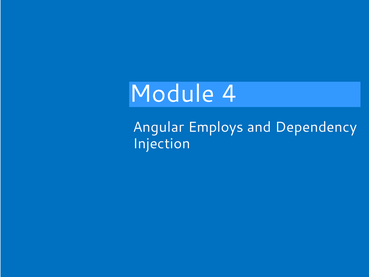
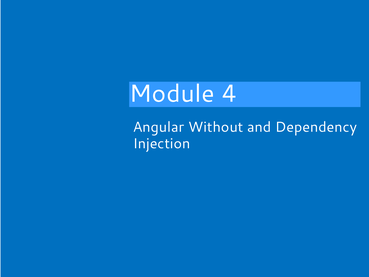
Employs: Employs -> Without (216, 127)
